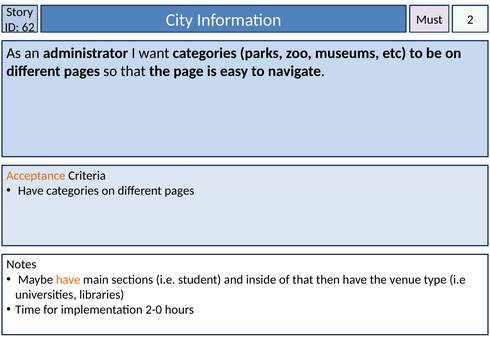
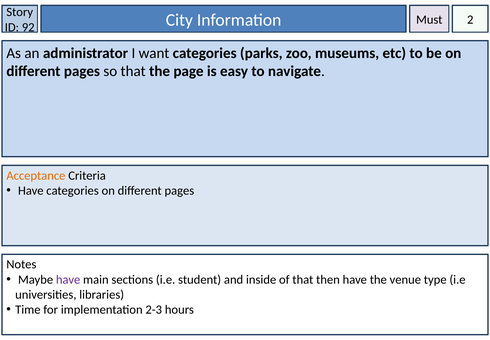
62: 62 -> 92 (28, 27)
have colour: orange -> purple (68, 279)
2-0: 2-0 -> 2-3 (154, 309)
